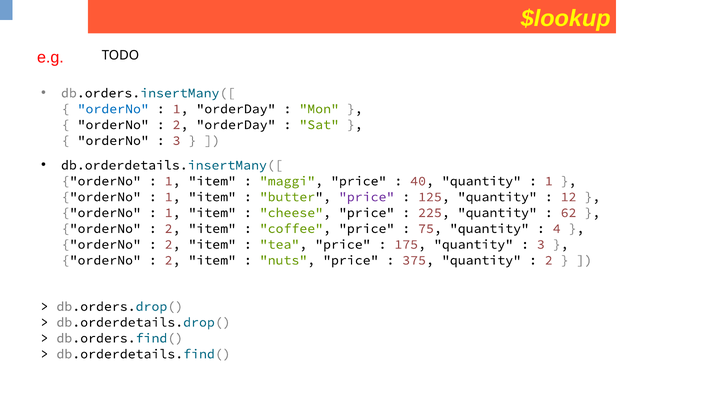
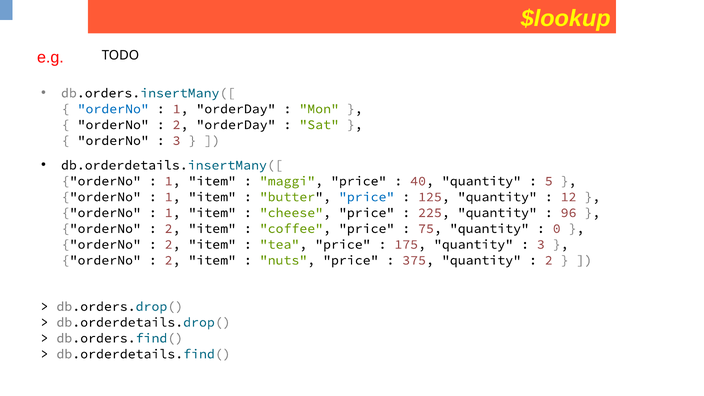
1: 1 -> 5 (549, 181)
price colour: purple -> blue (367, 197)
62: 62 -> 96 (569, 213)
4: 4 -> 0 (557, 229)
